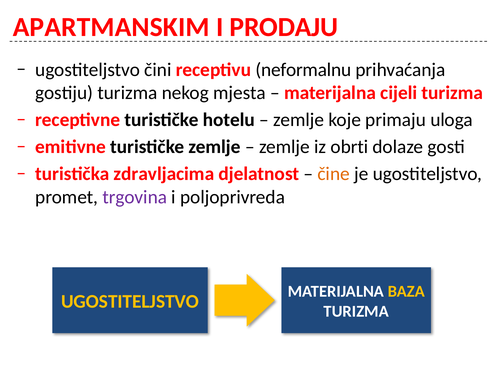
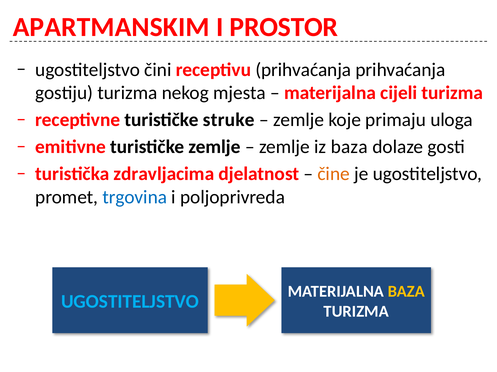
PRODAJU: PRODAJU -> PROSTOR (284, 27)
receptivu neformalnu: neformalnu -> prihvaćanja (303, 70)
hotelu: hotelu -> struke (229, 120)
iz obrti: obrti -> baza (349, 147)
trgovina colour: purple -> blue (135, 197)
UGOSTITELJSTVO colour: yellow -> light blue (130, 302)
